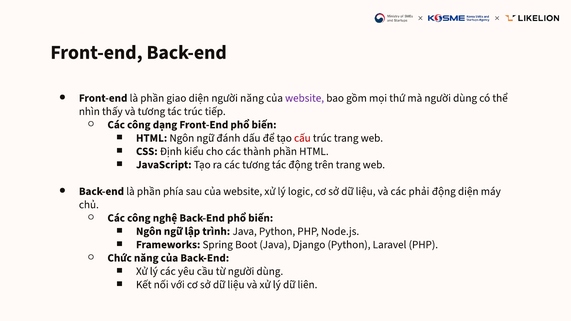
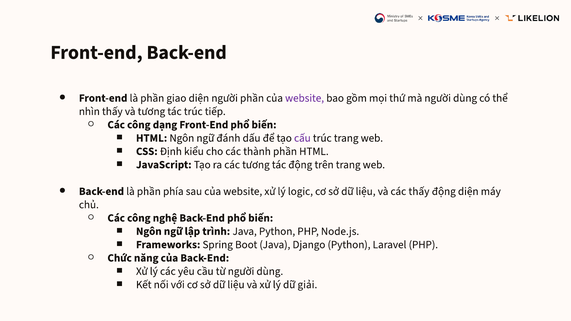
người năng: năng -> phần (252, 98)
cấu colour: red -> purple (302, 138)
các phải: phải -> thấy (419, 191)
liên: liên -> giải (307, 285)
